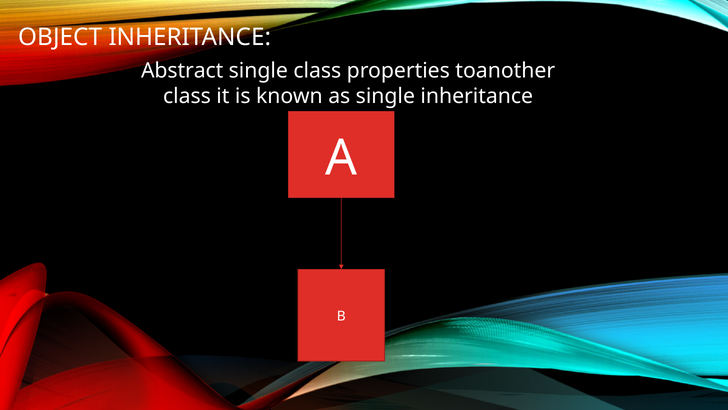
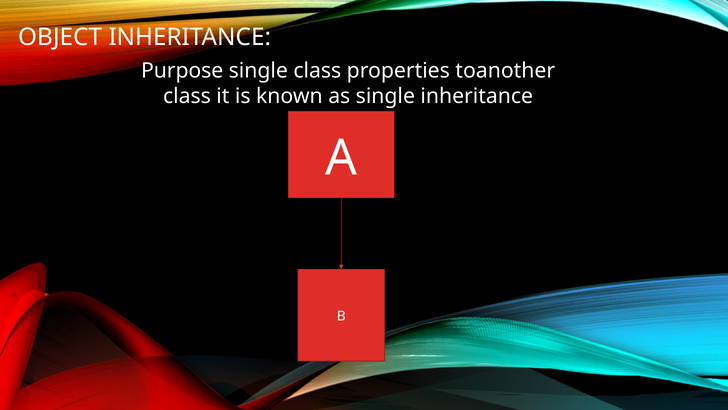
Abstract: Abstract -> Purpose (182, 71)
